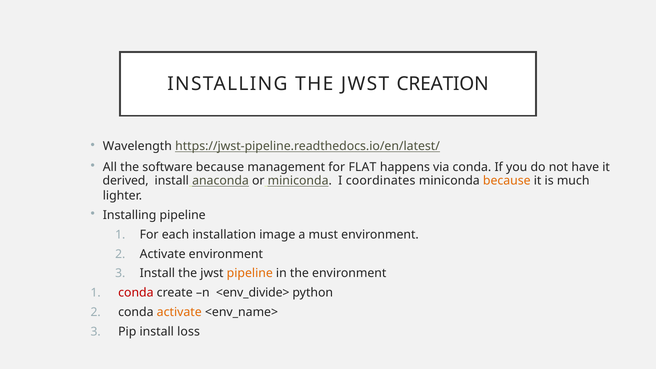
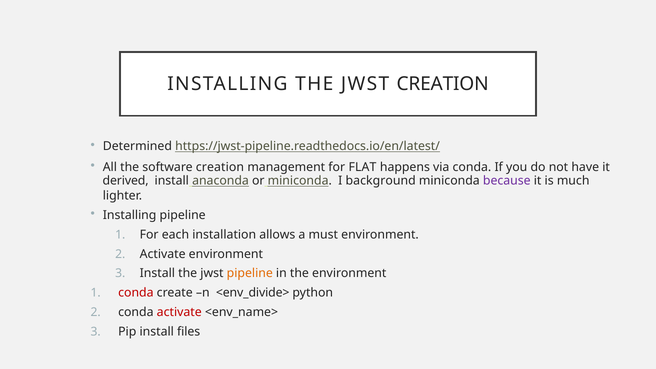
Wavelength: Wavelength -> Determined (137, 146)
software because: because -> creation (220, 167)
coordinates: coordinates -> background (381, 181)
because colour: orange -> purple (507, 181)
image: image -> allows (277, 235)
activate colour: orange -> red (179, 312)
loss: loss -> files (189, 332)
